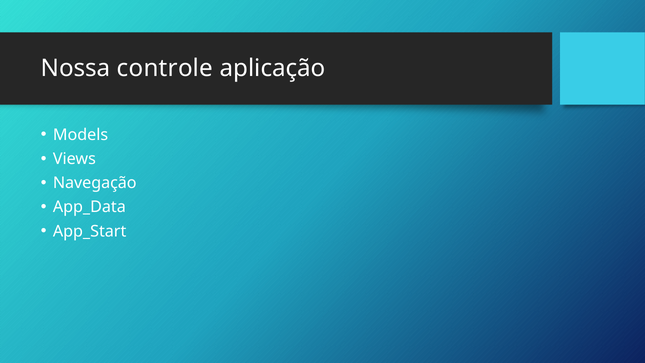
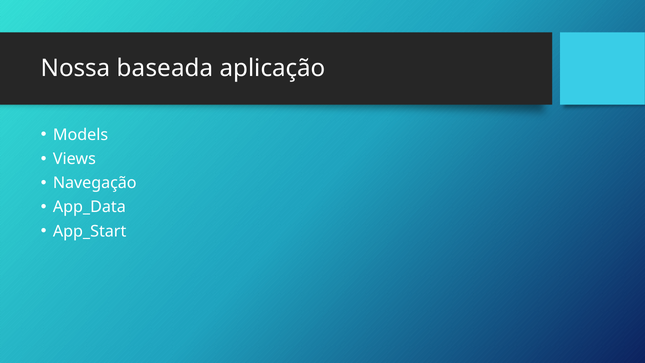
controle: controle -> baseada (165, 68)
